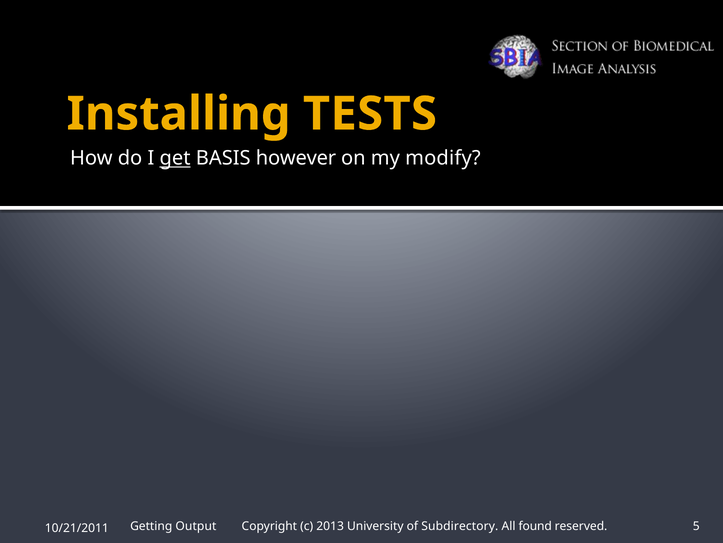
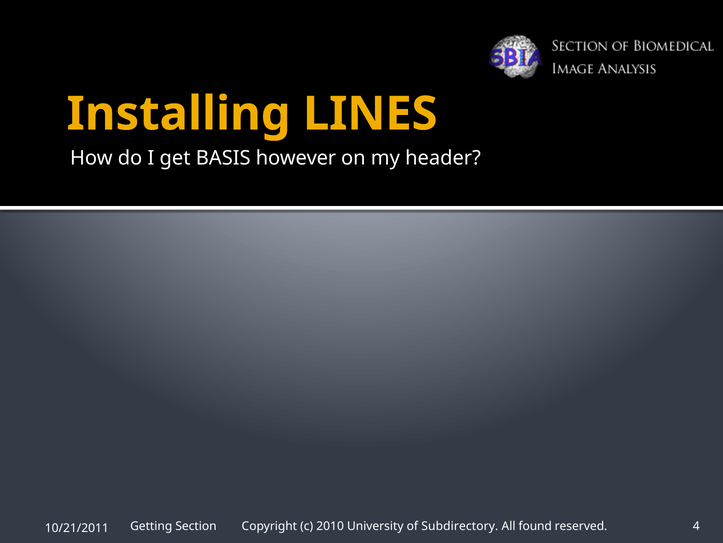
TESTS: TESTS -> LINES (370, 114)
get underline: present -> none (175, 158)
modify: modify -> header (443, 158)
Output: Output -> Section (196, 525)
2013: 2013 -> 2010 (330, 525)
5: 5 -> 4 (696, 525)
